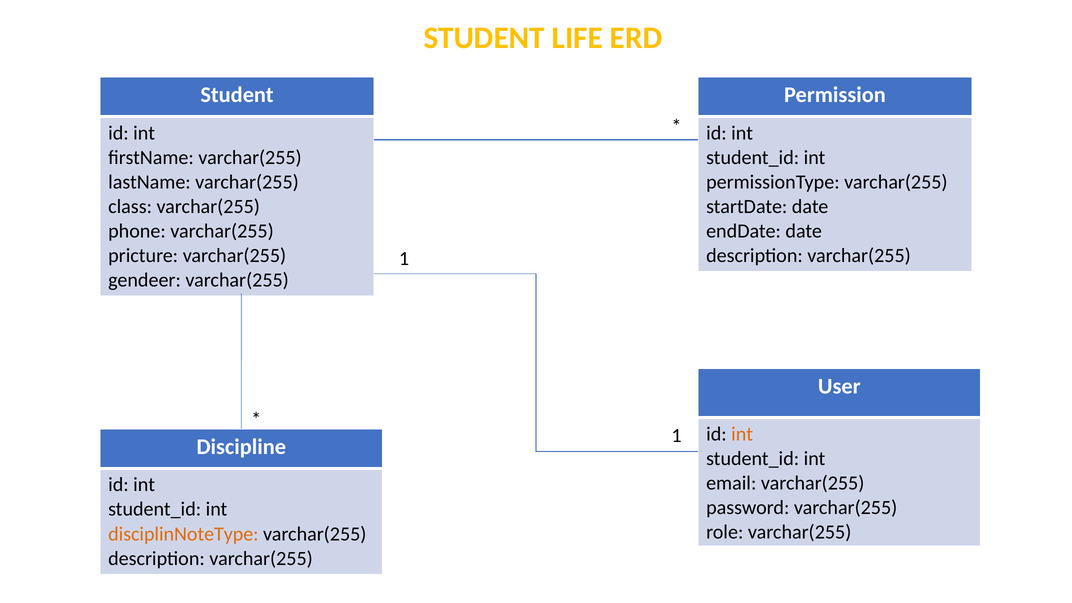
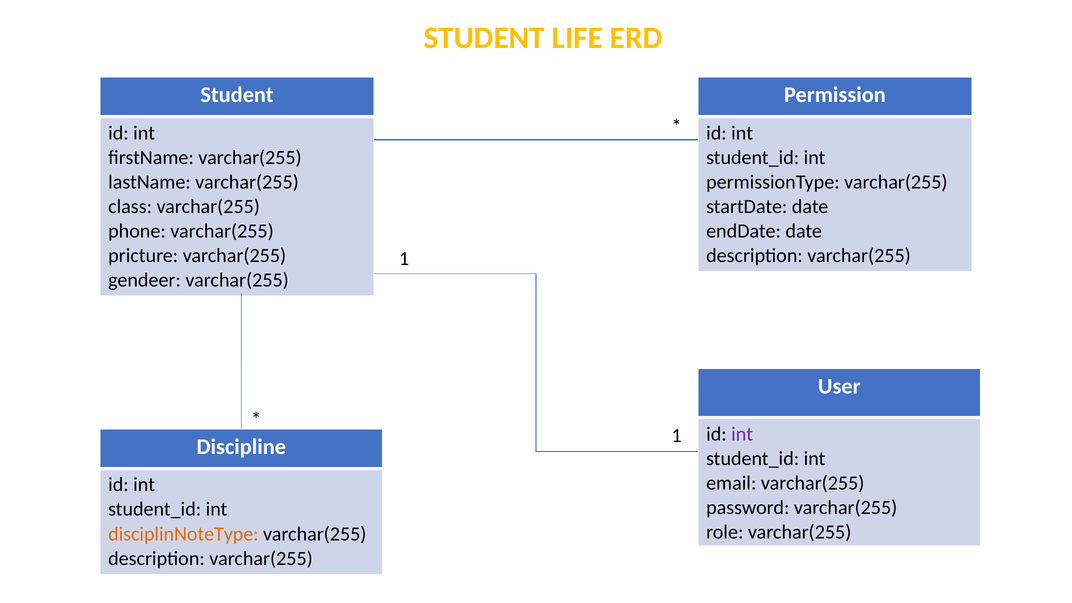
int colour: orange -> purple (742, 434)
